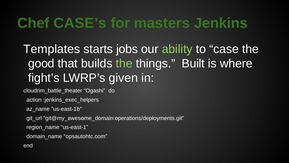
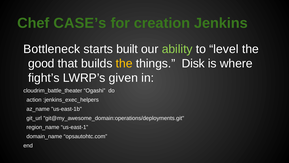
masters: masters -> creation (162, 23)
Templates: Templates -> Bottleneck (52, 49)
jobs: jobs -> built (127, 49)
case: case -> level (224, 49)
the colour: light green -> yellow (124, 63)
Built: Built -> Disk (193, 63)
